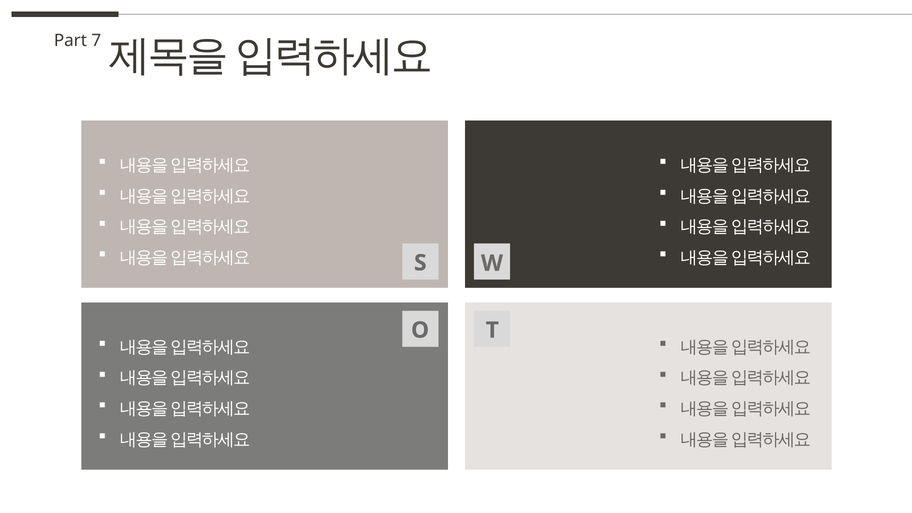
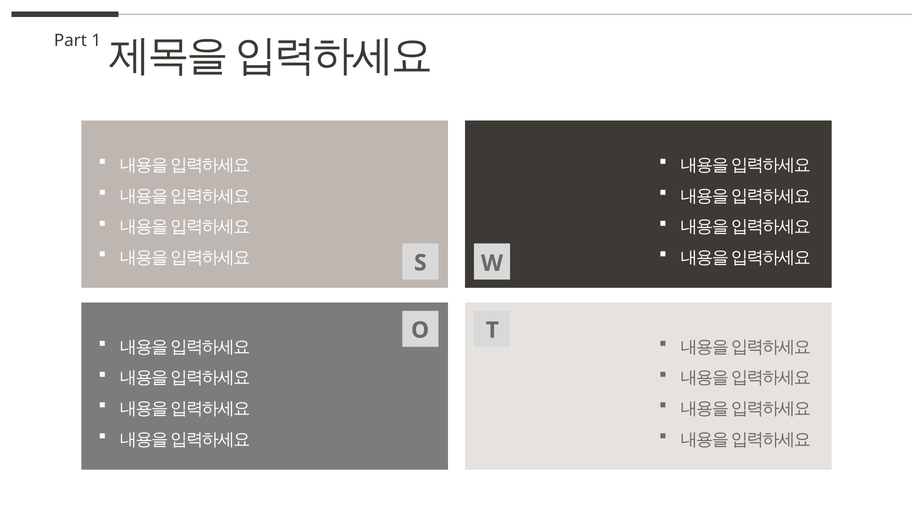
7: 7 -> 1 (96, 41)
